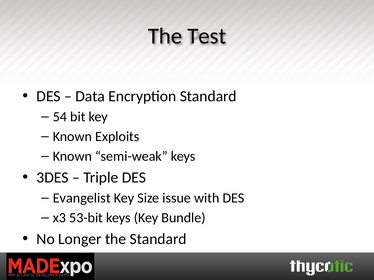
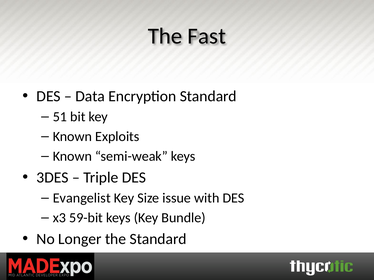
Test: Test -> Fast (207, 36)
54: 54 -> 51 (60, 117)
53-bit: 53-bit -> 59-bit (86, 218)
